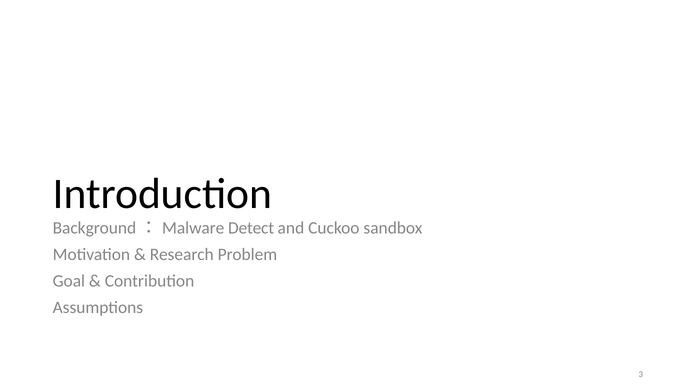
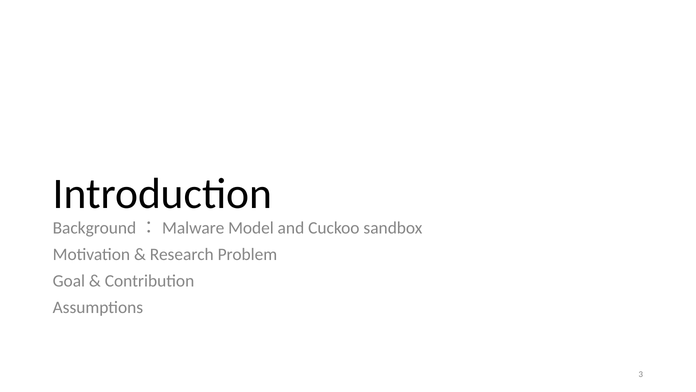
Detect: Detect -> Model (251, 228)
